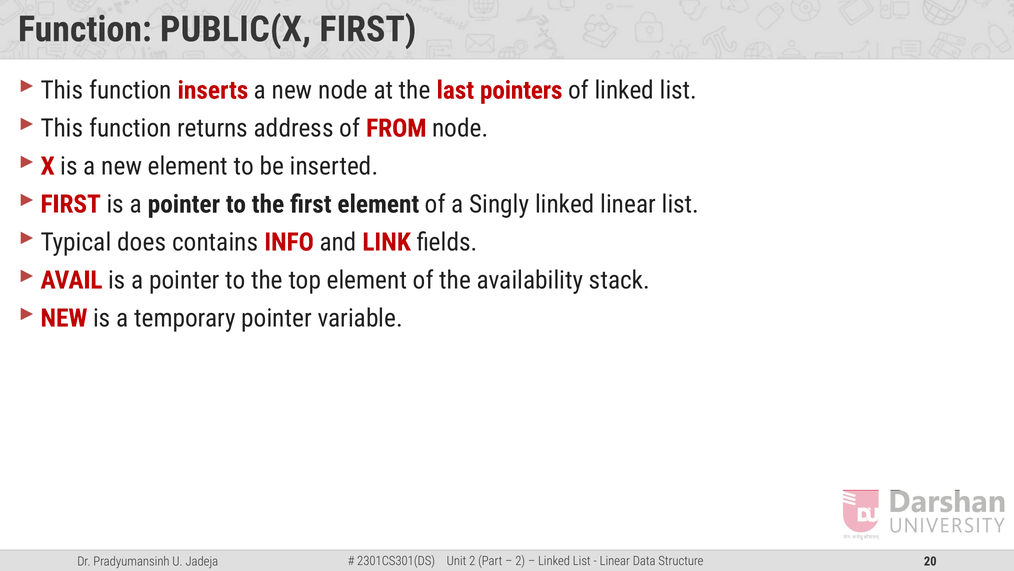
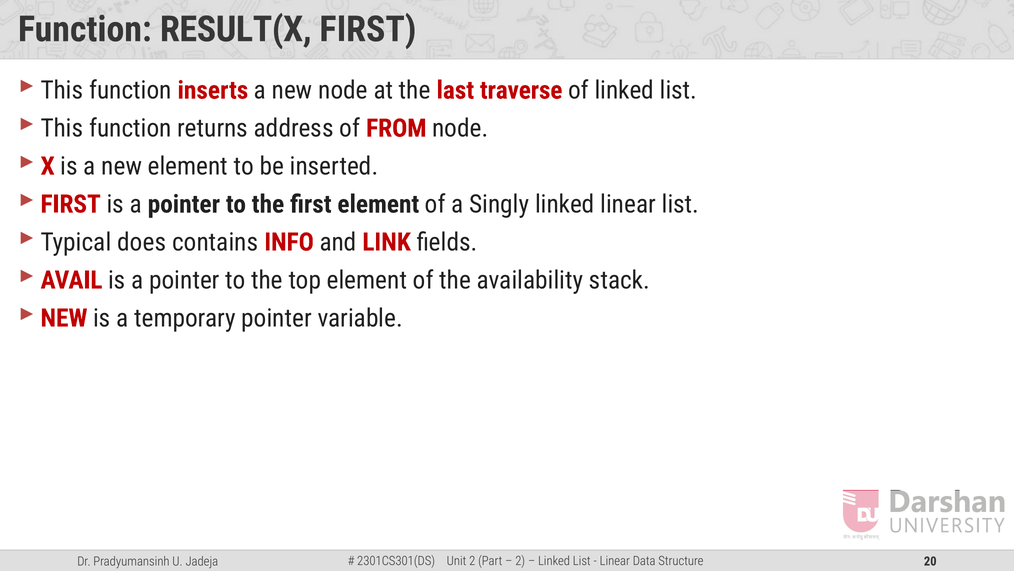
PUBLIC(X: PUBLIC(X -> RESULT(X (236, 29)
pointers: pointers -> traverse (521, 90)
